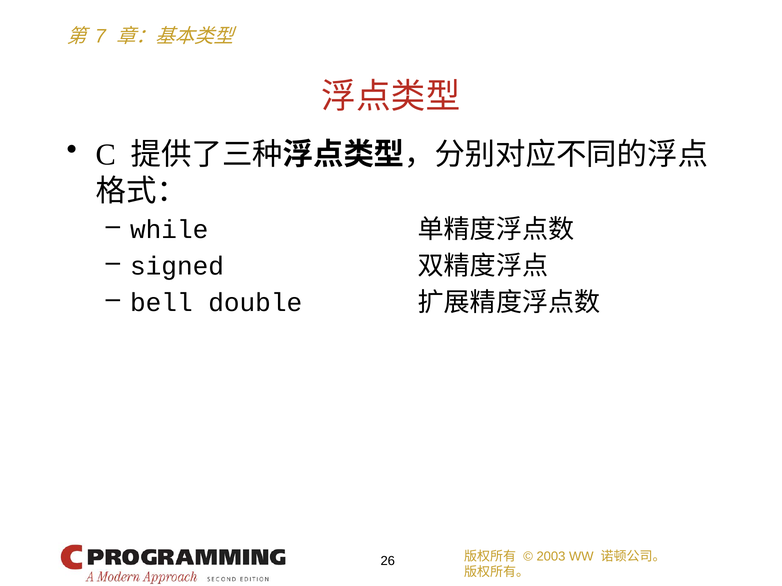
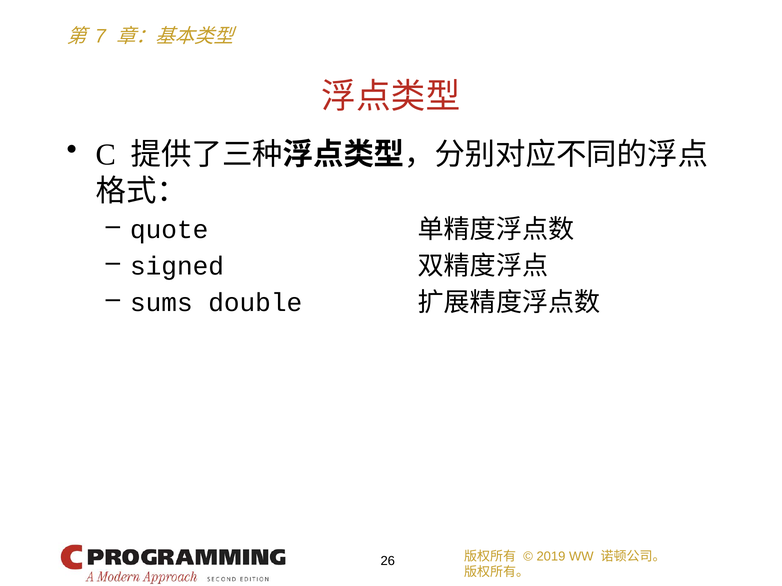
while: while -> quote (169, 230)
bell: bell -> sums (161, 303)
2003: 2003 -> 2019 (551, 557)
